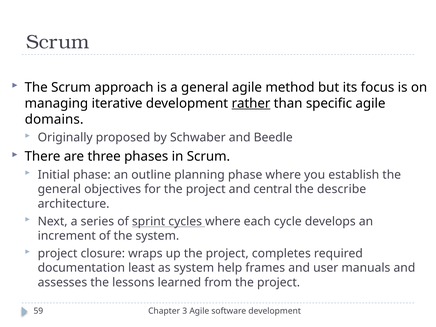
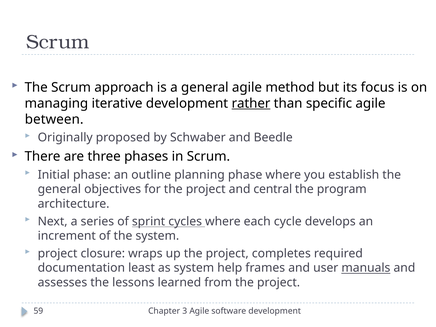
domains: domains -> between (54, 119)
describe: describe -> program (342, 189)
manuals underline: none -> present (366, 268)
